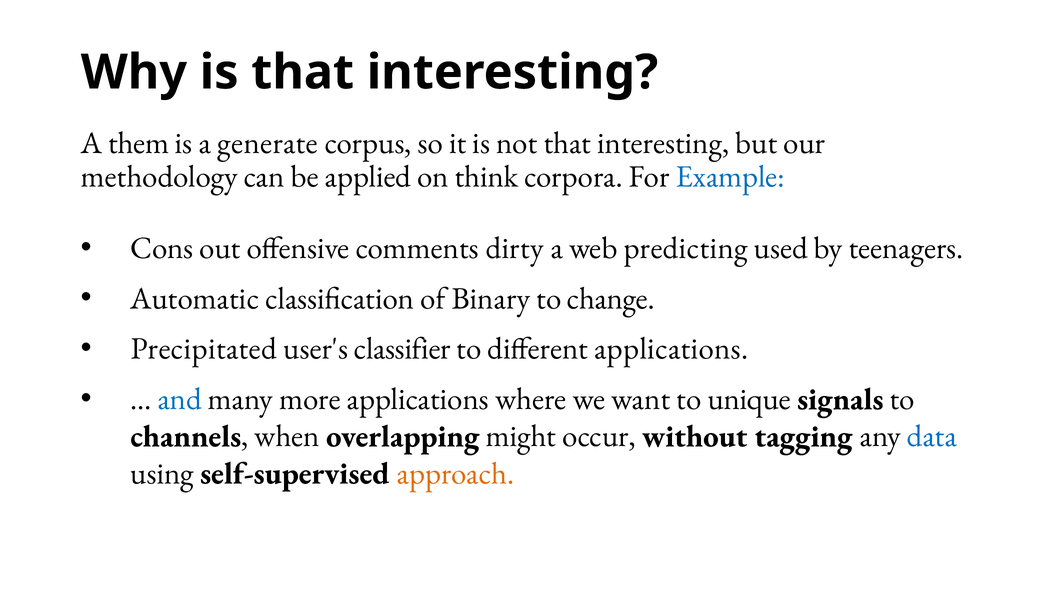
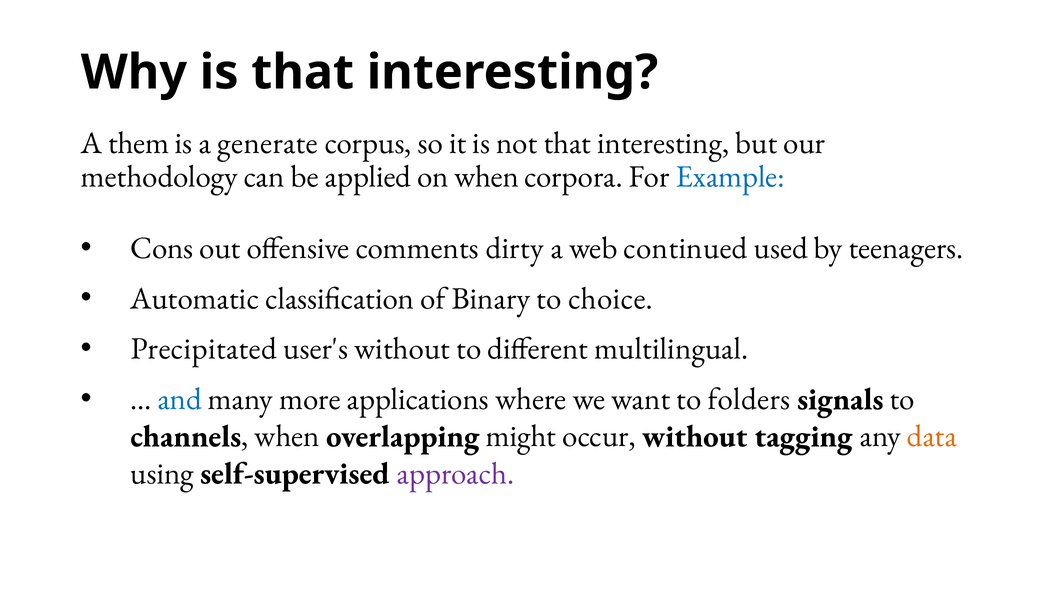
on think: think -> when (487, 176)
predicting: predicting -> continued (686, 248)
change: change -> choice (611, 299)
user's classifier: classifier -> without (402, 349)
different applications: applications -> multilingual (671, 349)
unique: unique -> folders (749, 399)
data colour: blue -> orange (932, 436)
approach colour: orange -> purple (455, 474)
